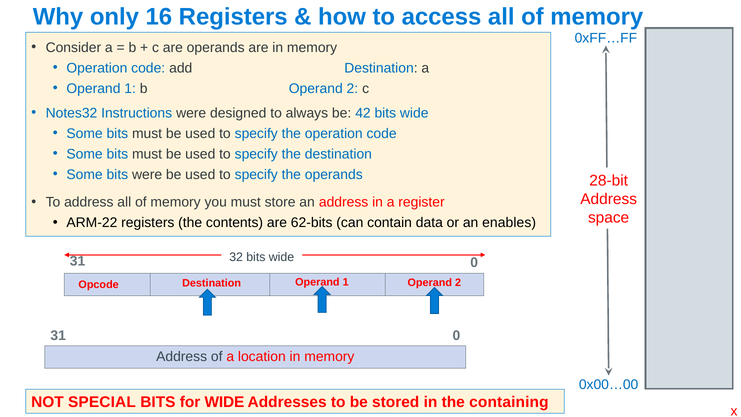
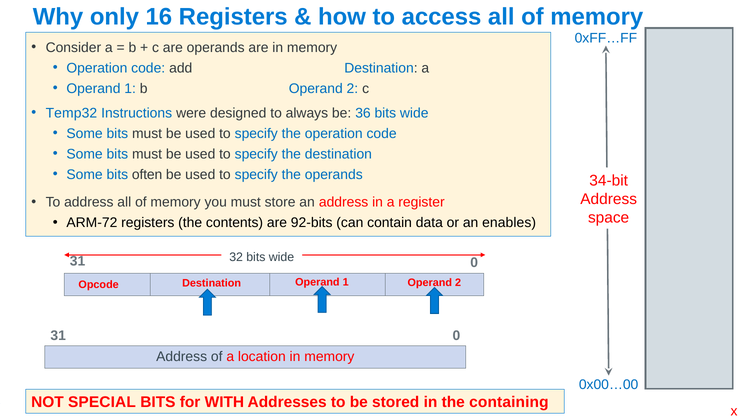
Notes32: Notes32 -> Temp32 (71, 113)
42: 42 -> 36 (363, 113)
bits were: were -> often (147, 174)
28-bit: 28-bit -> 34-bit (609, 181)
ARM-22: ARM-22 -> ARM-72 (92, 223)
62-bits: 62-bits -> 92-bits (312, 223)
for WIDE: WIDE -> WITH (224, 402)
